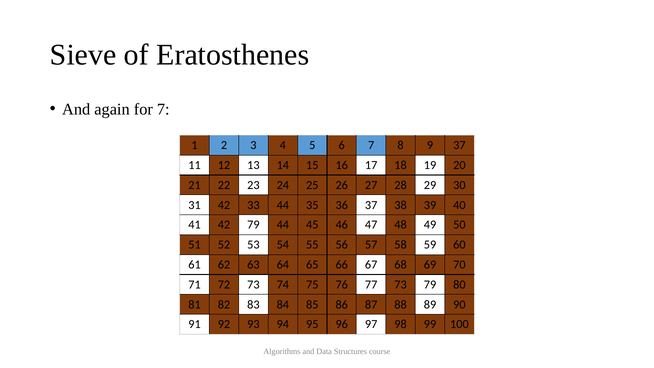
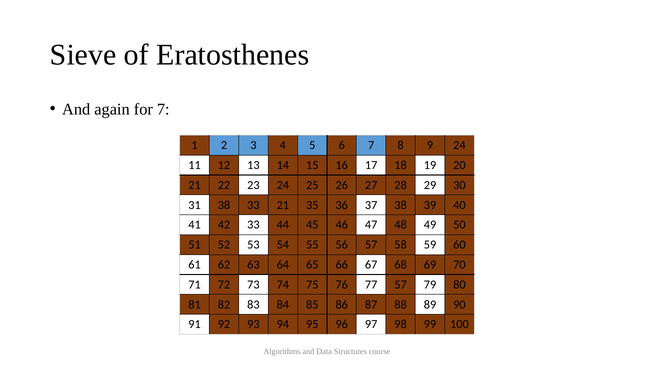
9 37: 37 -> 24 (459, 145)
31 42: 42 -> 38 (224, 205)
33 44: 44 -> 21 (283, 205)
42 79: 79 -> 33 (253, 225)
77 73: 73 -> 57 (401, 284)
